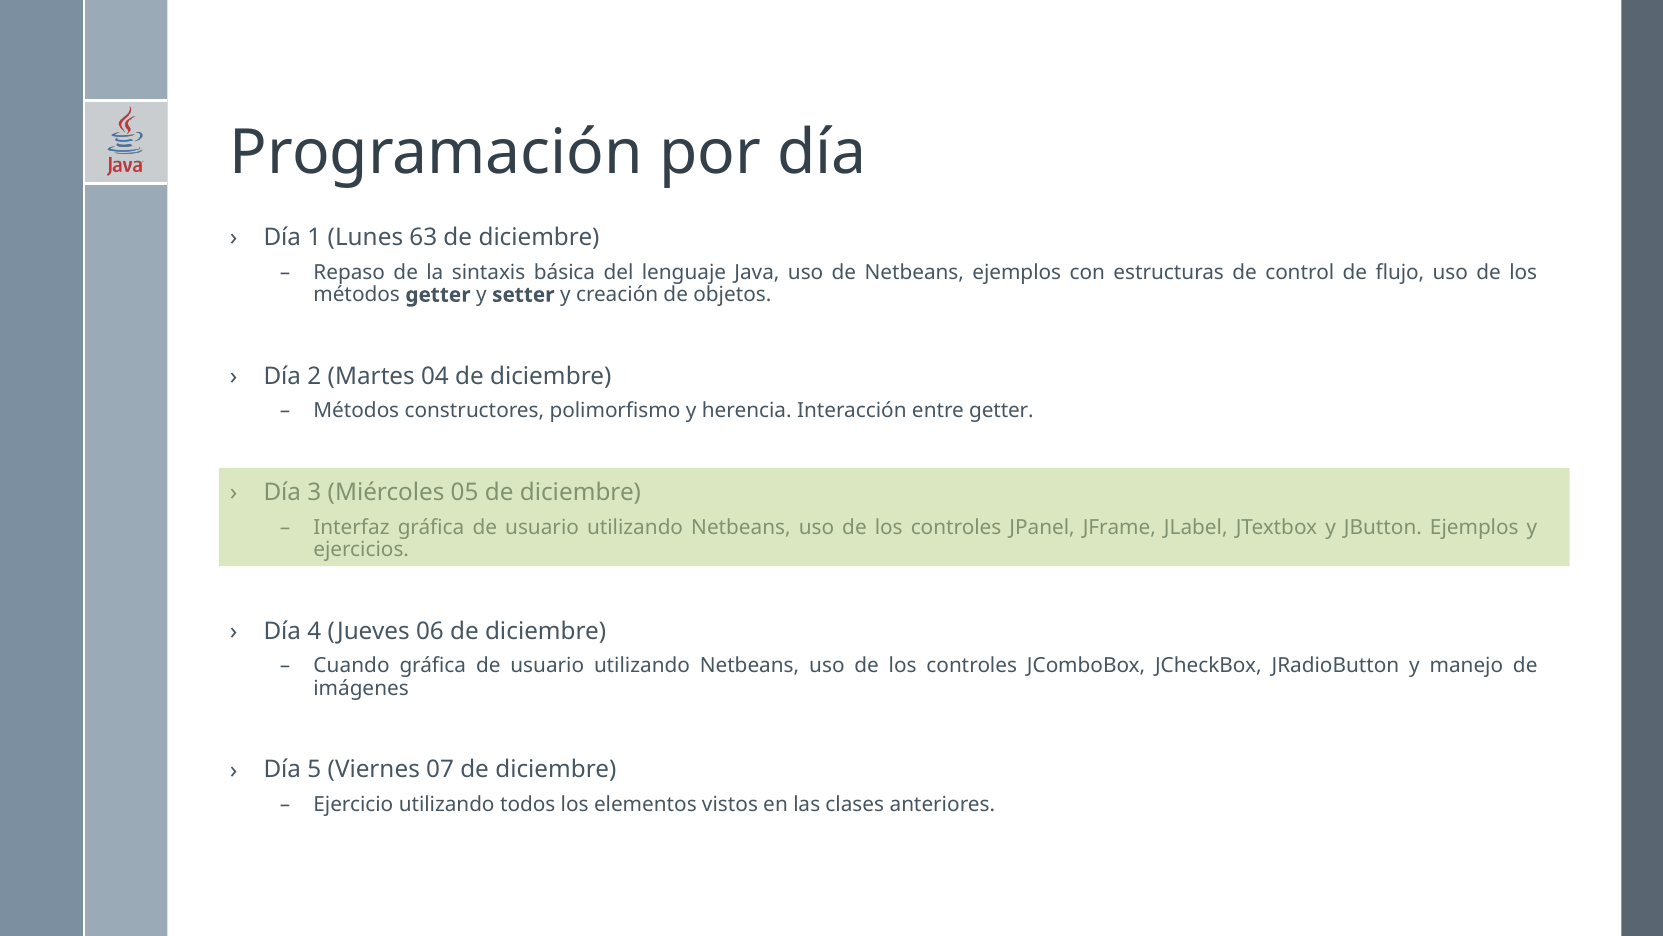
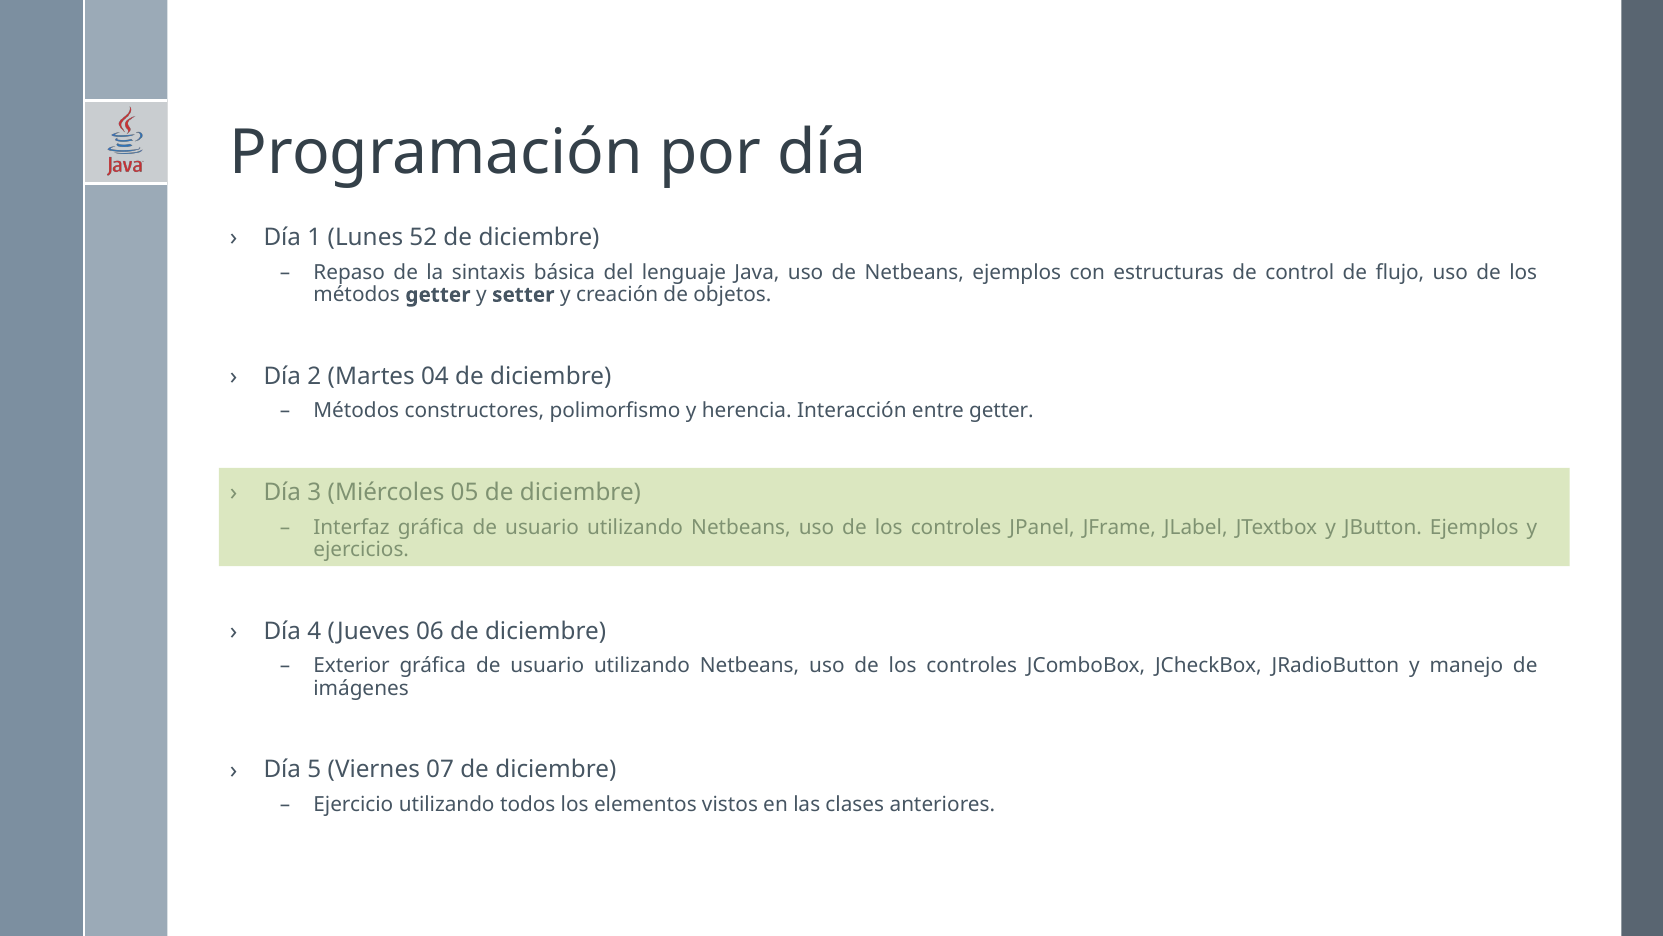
63: 63 -> 52 (423, 238)
Cuando: Cuando -> Exterior (352, 666)
